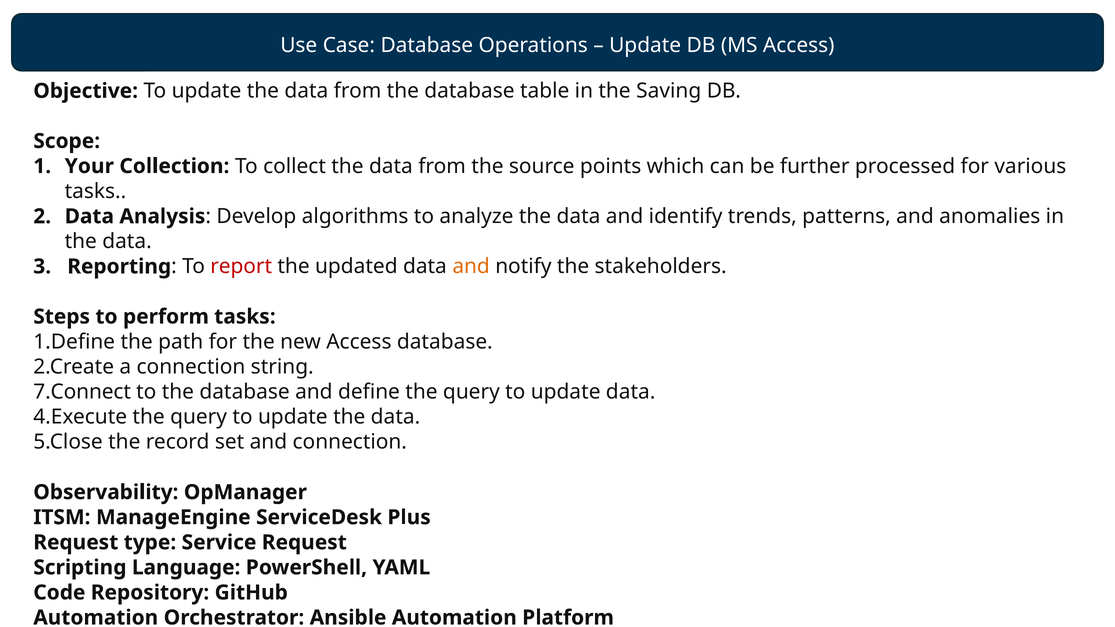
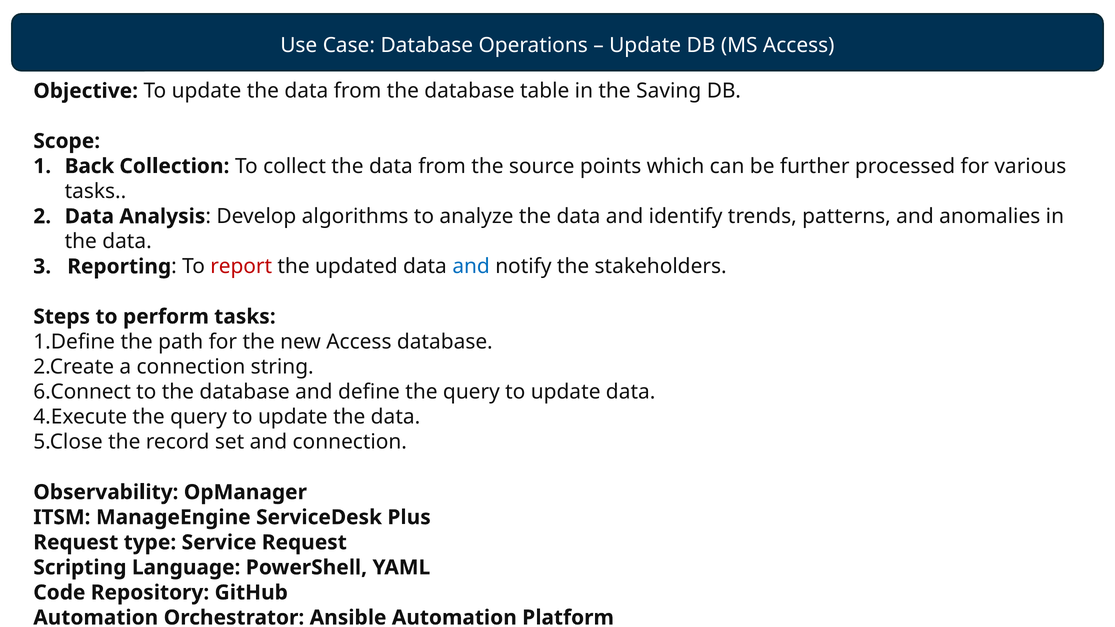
Your: Your -> Back (89, 166)
and colour: orange -> blue (471, 267)
7.Connect: 7.Connect -> 6.Connect (82, 392)
